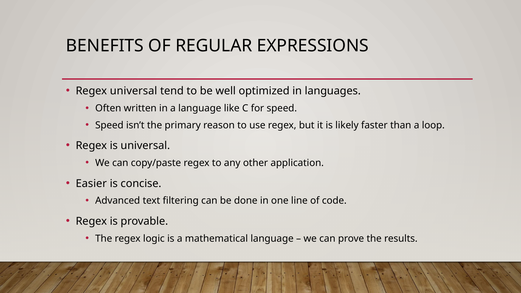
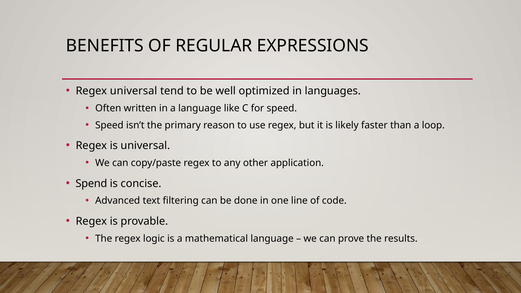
Easier: Easier -> Spend (91, 183)
